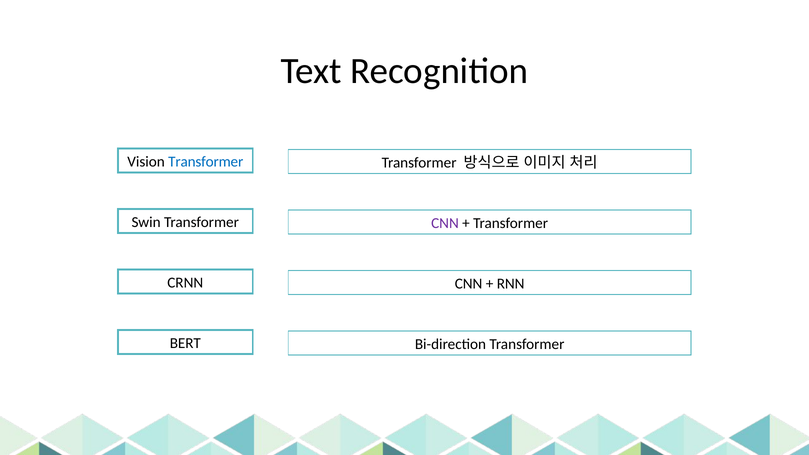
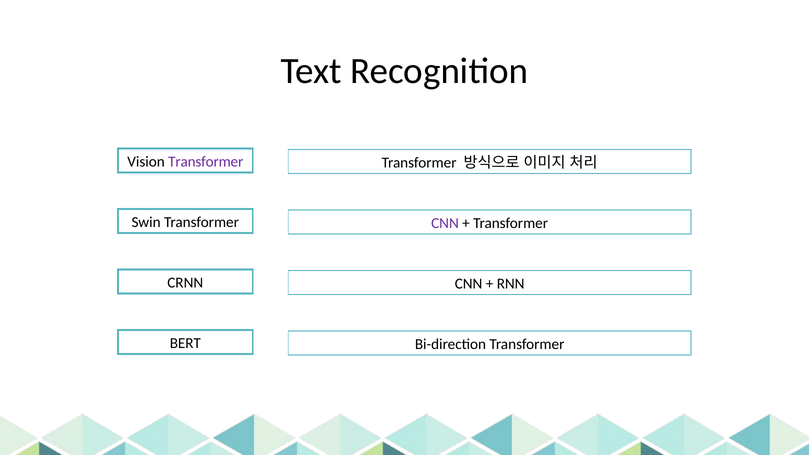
Transformer colour: blue -> purple (206, 162)
